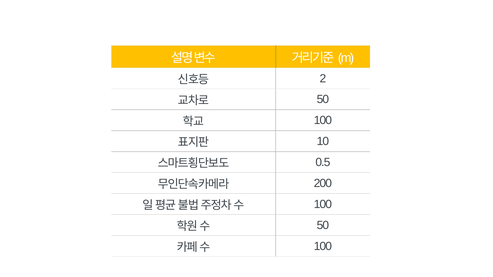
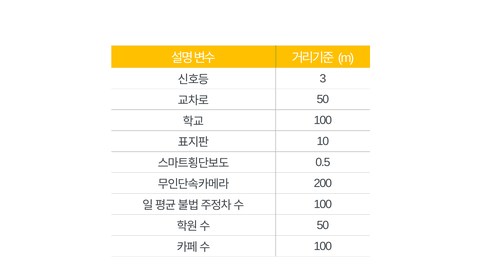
2: 2 -> 3 (323, 79)
